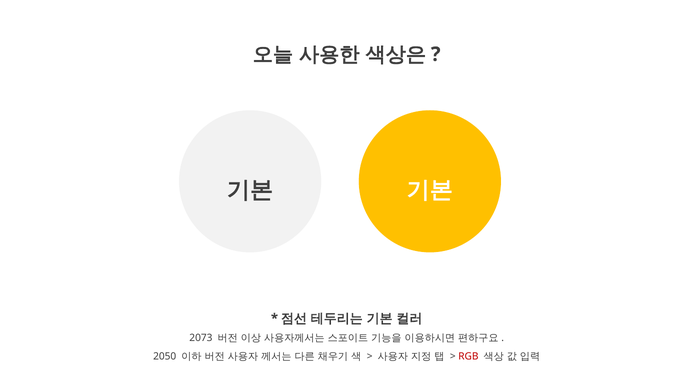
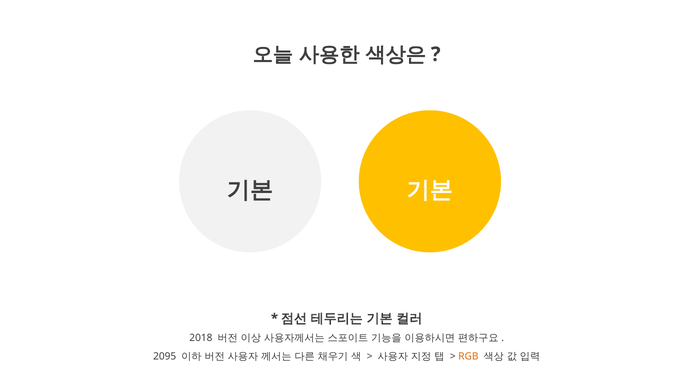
2073: 2073 -> 2018 (201, 338)
2050: 2050 -> 2095 (165, 356)
RGB colour: red -> orange (468, 356)
